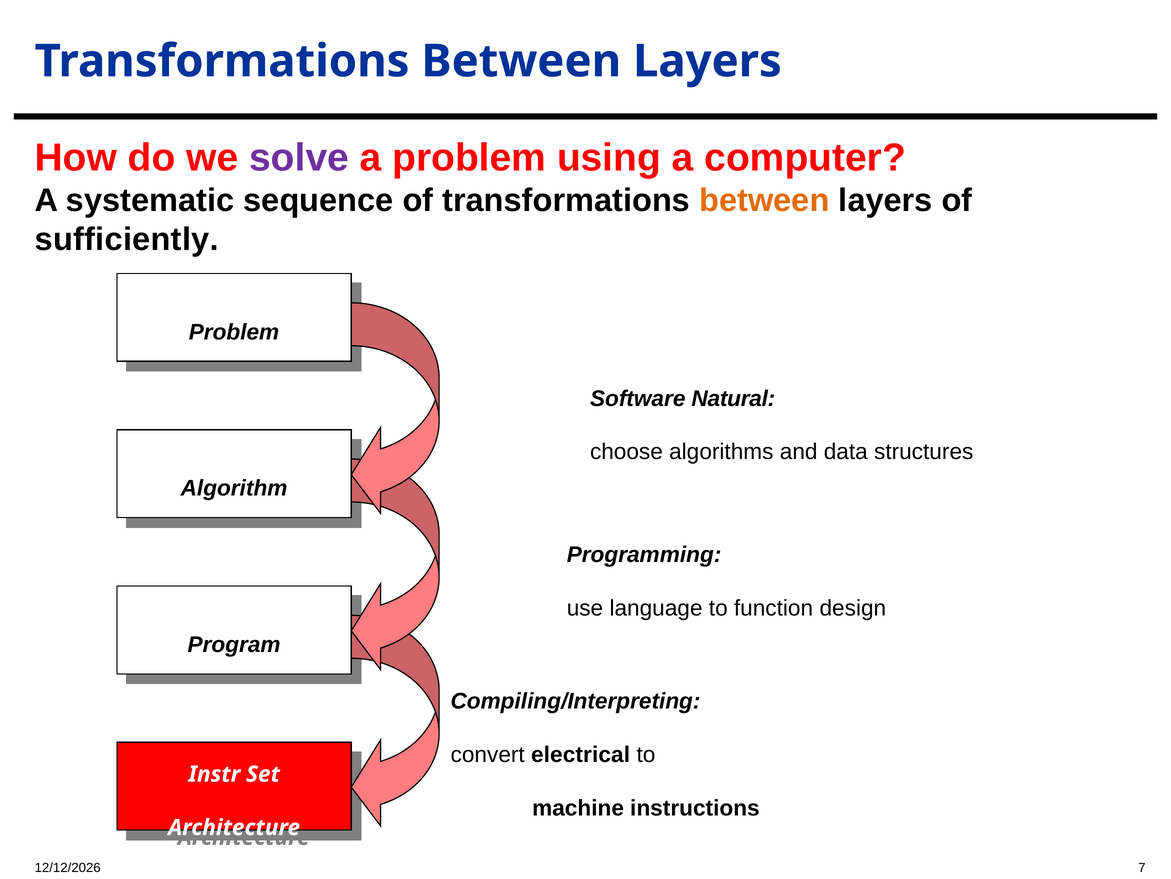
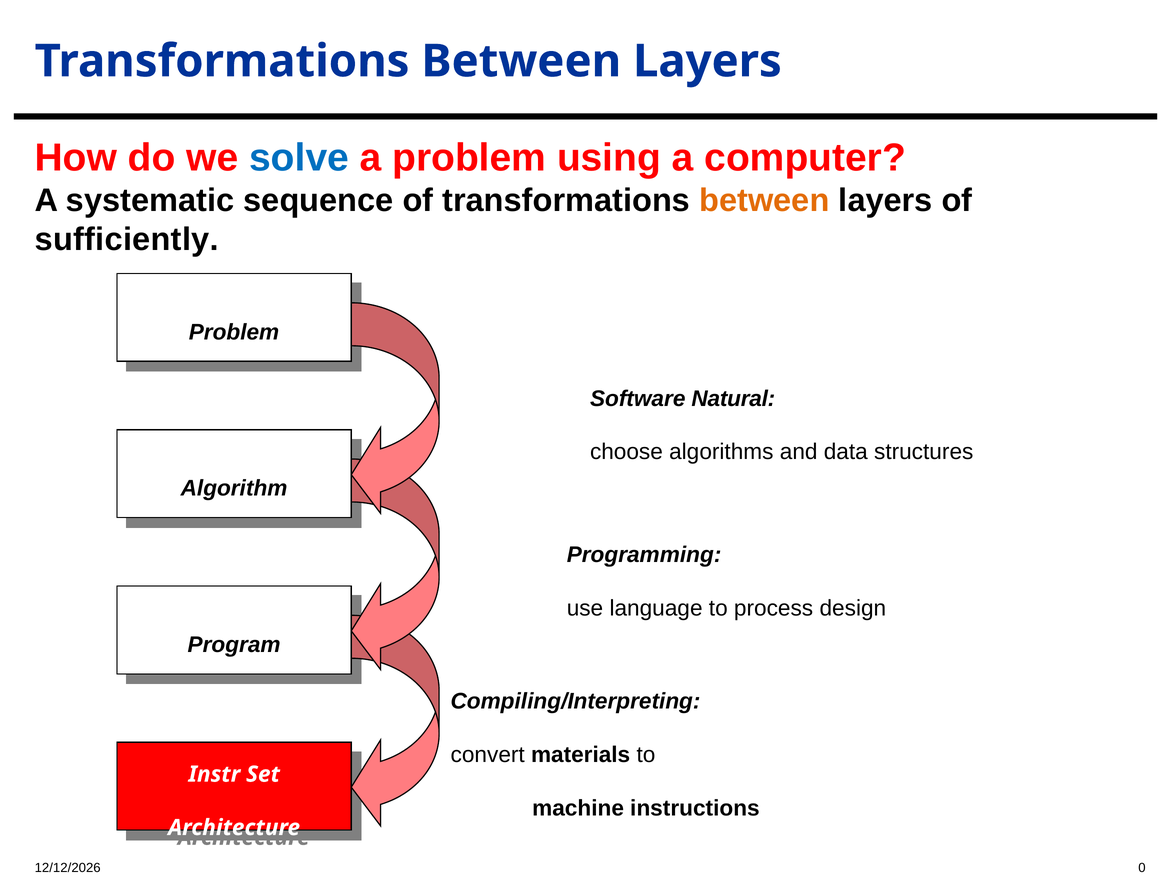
solve colour: purple -> blue (299, 158)
function: function -> process (774, 608)
electrical: electrical -> materials (581, 754)
7: 7 -> 0 (1142, 867)
